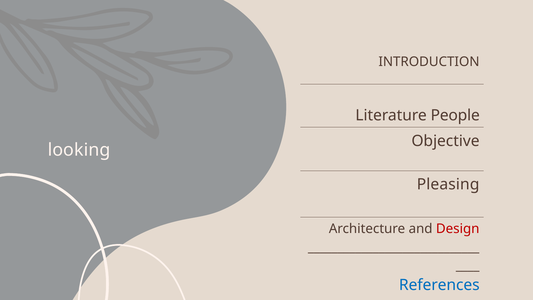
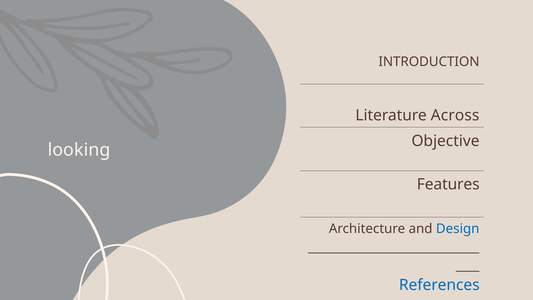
People: People -> Across (455, 115)
Pleasing: Pleasing -> Features (448, 184)
Design colour: red -> blue (458, 229)
